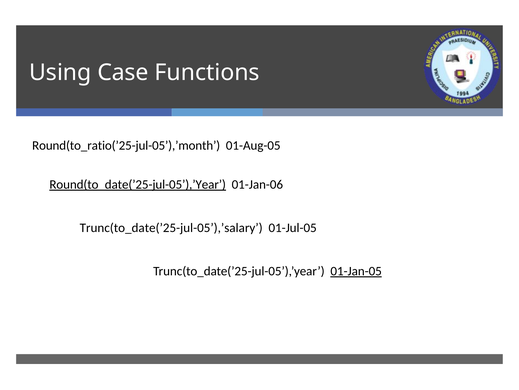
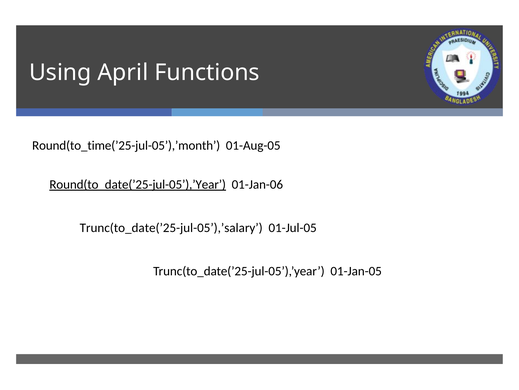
Case: Case -> April (123, 72)
Round(to_ratio(’25-jul-05’),’month: Round(to_ratio(’25-jul-05’),’month -> Round(to_time(’25-jul-05’),’month (126, 145)
01-Jan-05 underline: present -> none (356, 271)
